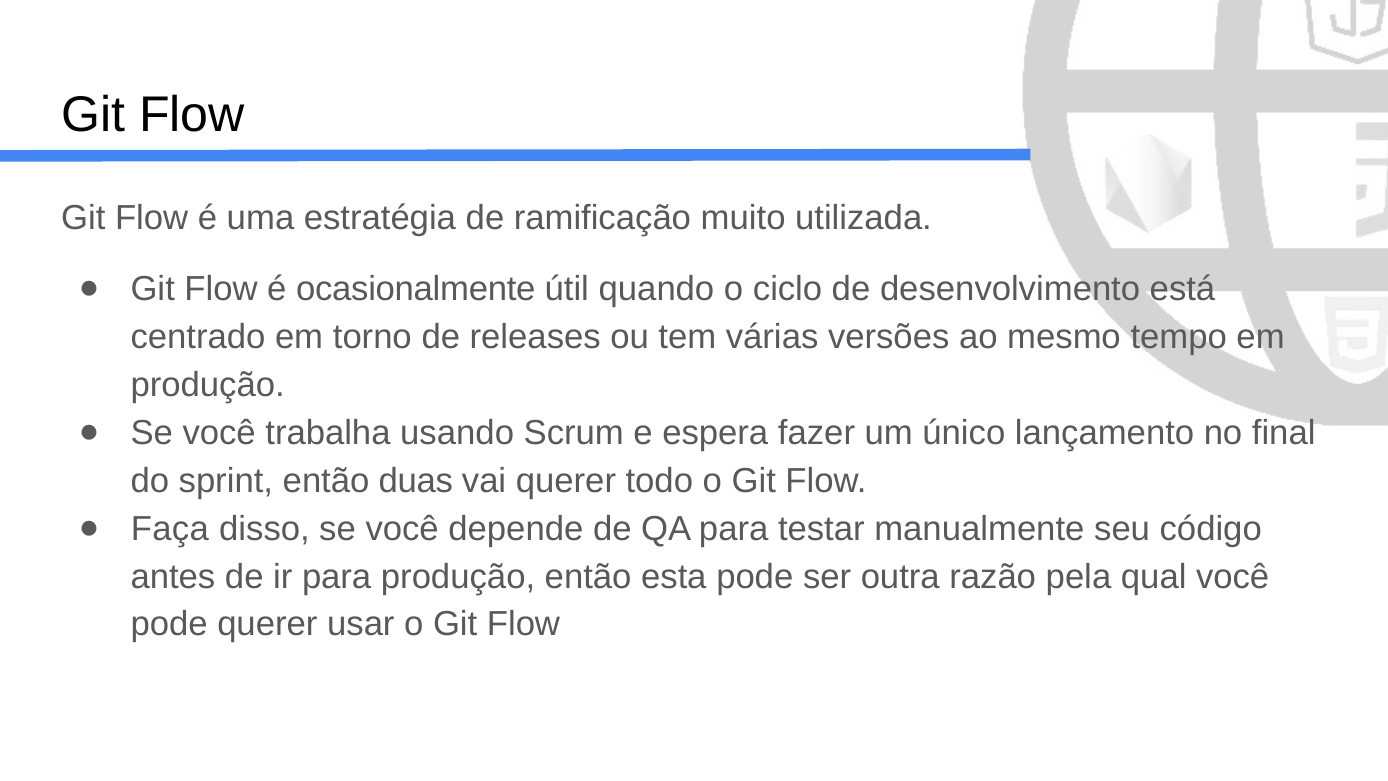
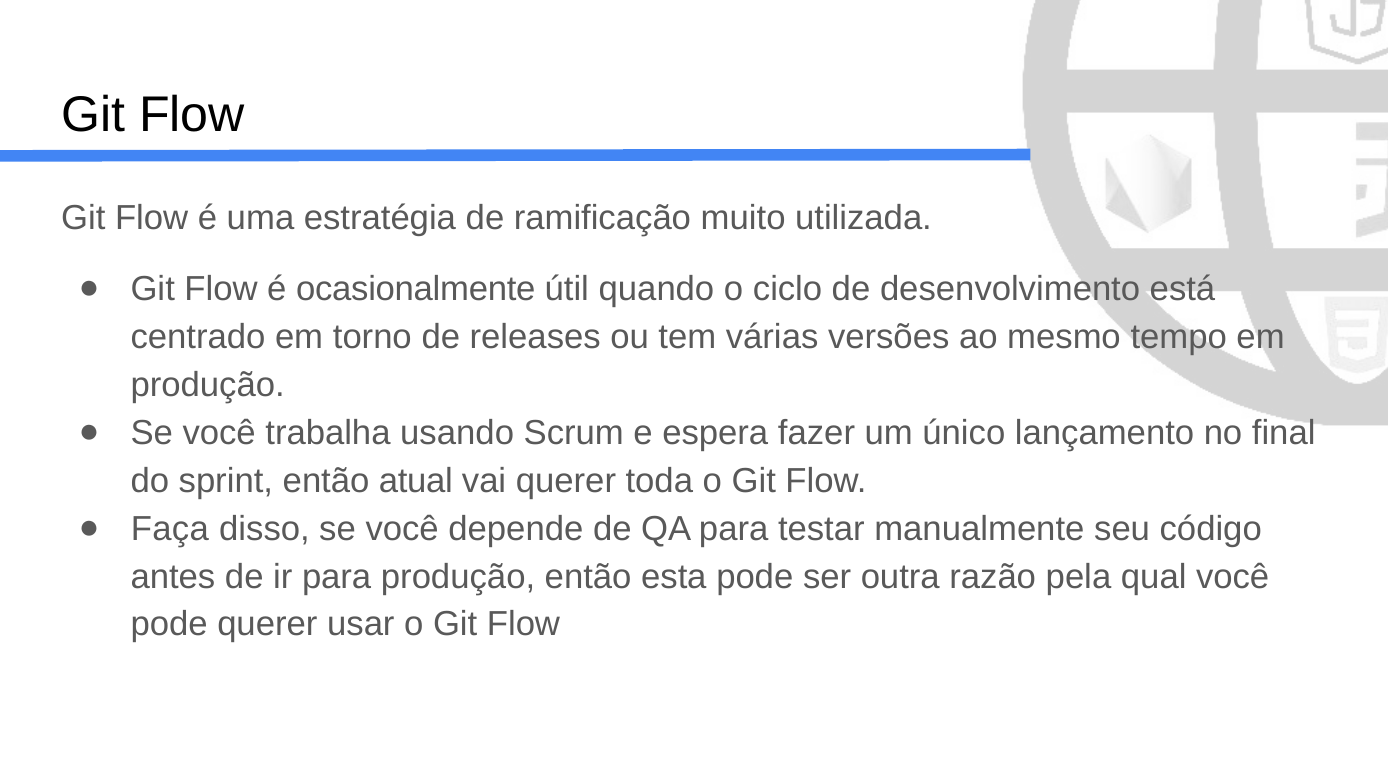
duas: duas -> atual (416, 481)
todo: todo -> toda (659, 481)
